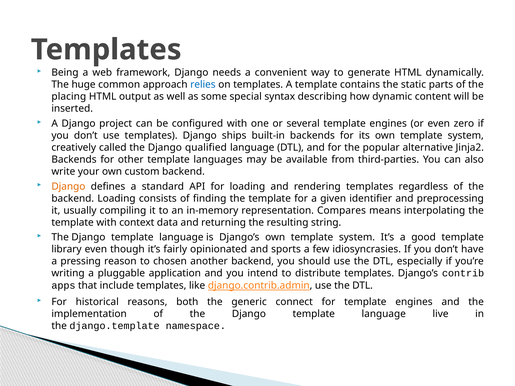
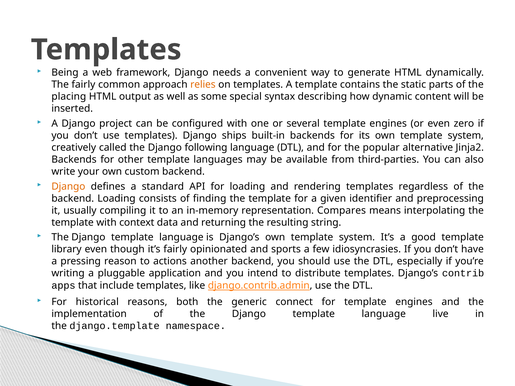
The huge: huge -> fairly (83, 85)
relies colour: blue -> orange (203, 85)
qualified: qualified -> following (206, 148)
chosen: chosen -> actions (170, 262)
